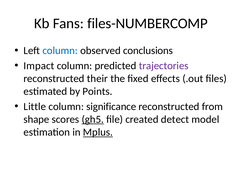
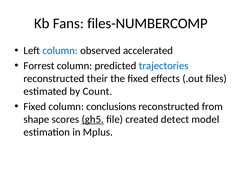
conclusions: conclusions -> accelerated (148, 51)
Impact: Impact -> Forrest (39, 66)
trajectories colour: purple -> blue (164, 66)
Points: Points -> Count (97, 92)
Little: Little -> Fixed (35, 107)
significance: significance -> conclusions (111, 107)
Mplus underline: present -> none (98, 133)
